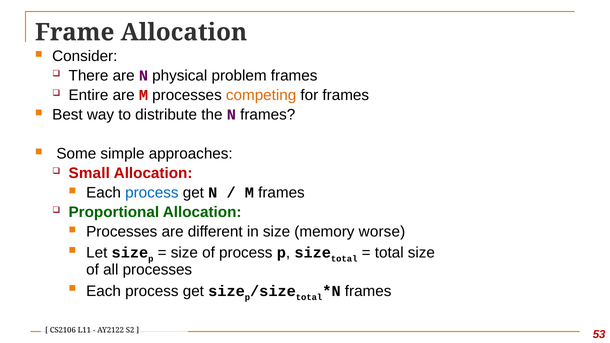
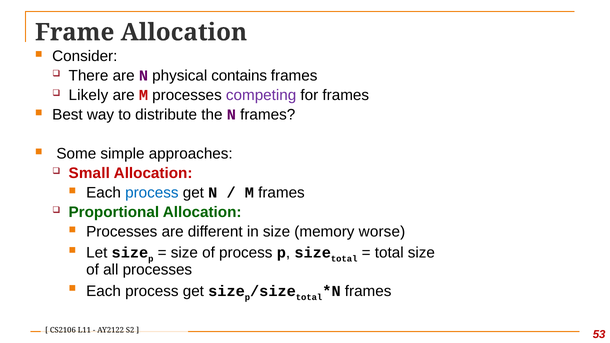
problem: problem -> contains (239, 76)
Entire: Entire -> Likely (88, 95)
competing colour: orange -> purple (261, 95)
